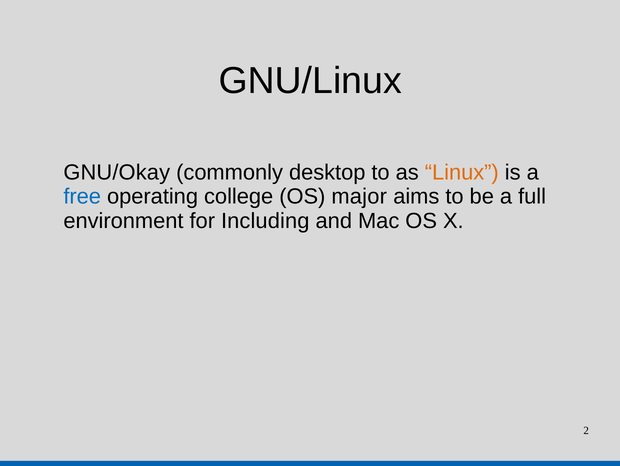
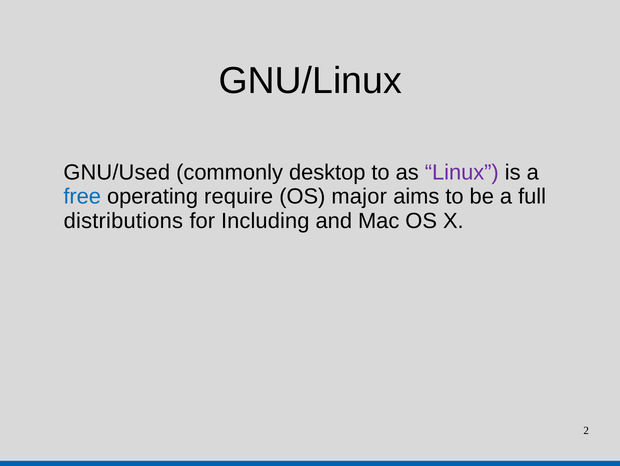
GNU/Okay: GNU/Okay -> GNU/Used (117, 172)
Linux colour: orange -> purple (462, 172)
college: college -> require (239, 196)
environment: environment -> distributions (123, 221)
